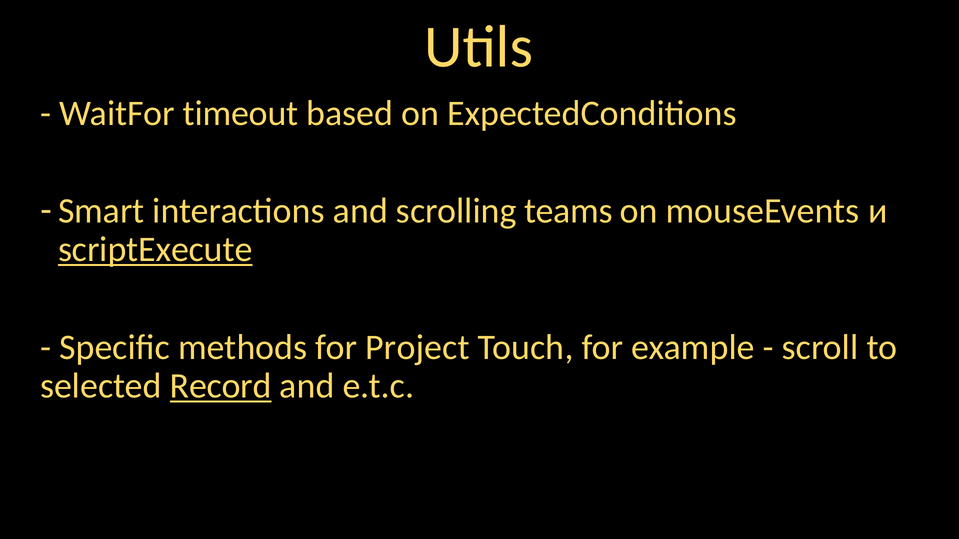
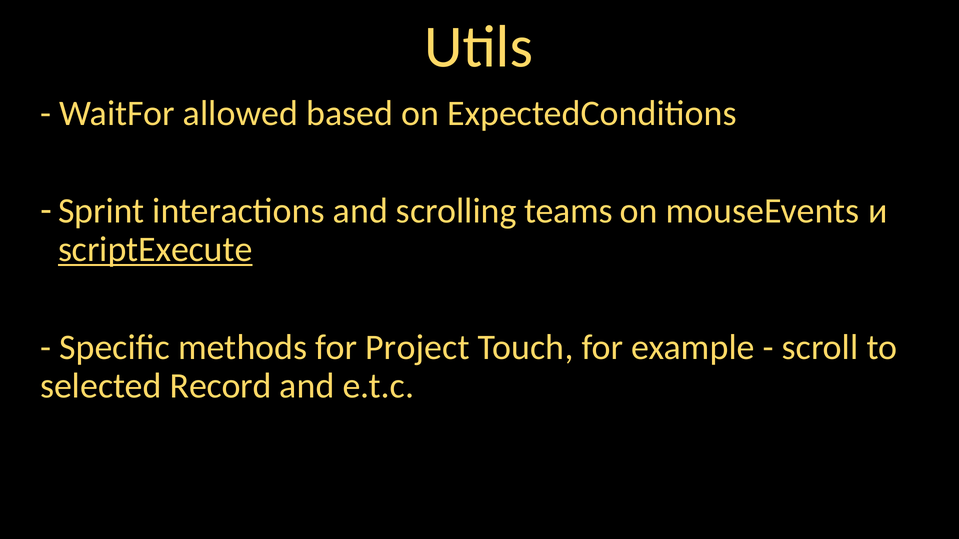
timeout: timeout -> allowed (240, 113)
Smart: Smart -> Sprint (101, 211)
Record underline: present -> none (221, 386)
